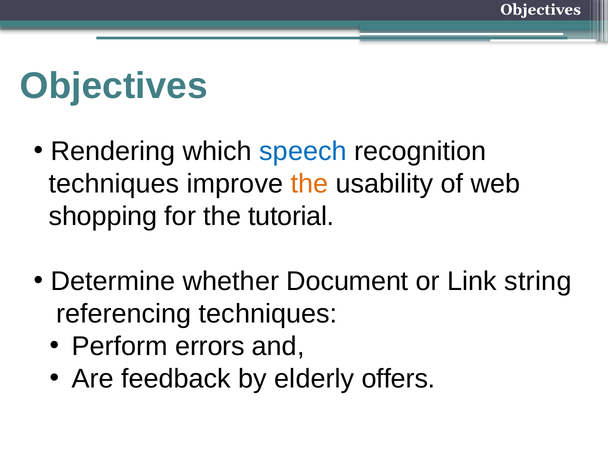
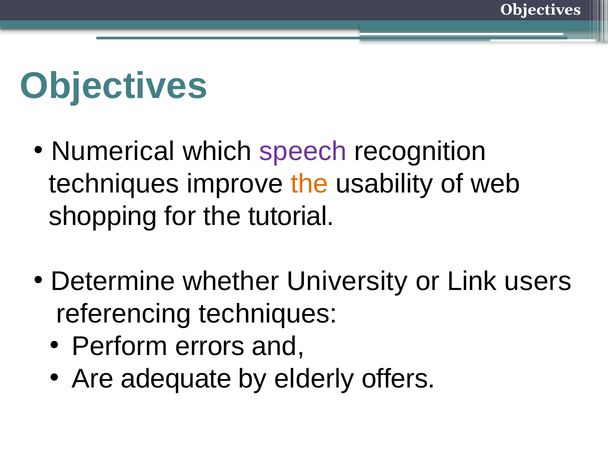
Rendering: Rendering -> Numerical (113, 151)
speech colour: blue -> purple (303, 151)
Document: Document -> University (347, 281)
string: string -> users (538, 281)
feedback: feedback -> adequate (176, 379)
